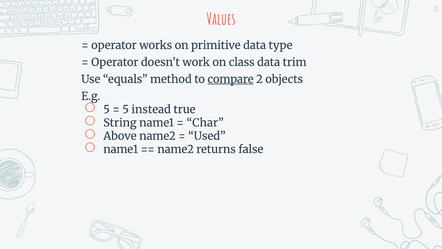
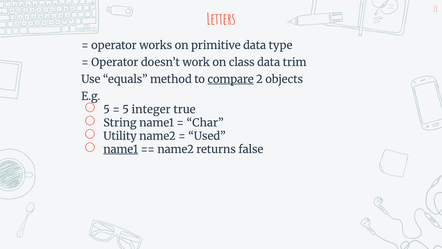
Values: Values -> Letters (221, 20)
instead: instead -> integer (151, 109)
Above: Above -> Utility (120, 136)
name1 underline: none -> present (121, 149)
